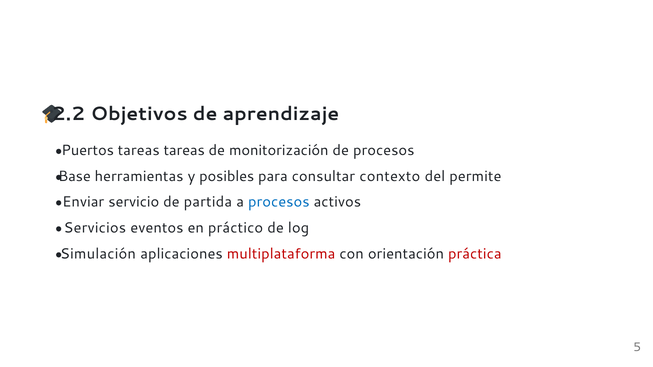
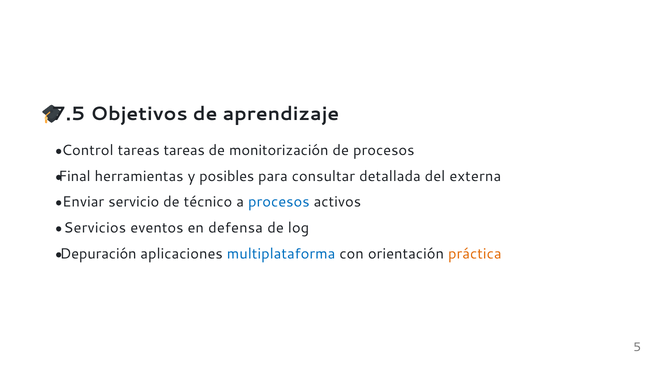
2.2: 2.2 -> 7.5 (68, 114)
Puertos: Puertos -> Control (88, 151)
Base: Base -> Final (74, 177)
contexto: contexto -> detallada (390, 177)
permite: permite -> externa (475, 177)
partida: partida -> técnico (208, 202)
práctico: práctico -> defensa (236, 228)
Simulación: Simulación -> Depuración (98, 254)
multiplataforma colour: red -> blue (281, 254)
práctica colour: red -> orange (475, 254)
